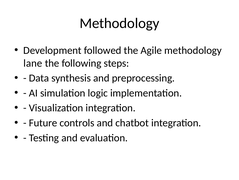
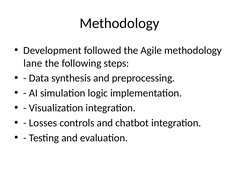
Future: Future -> Losses (43, 122)
